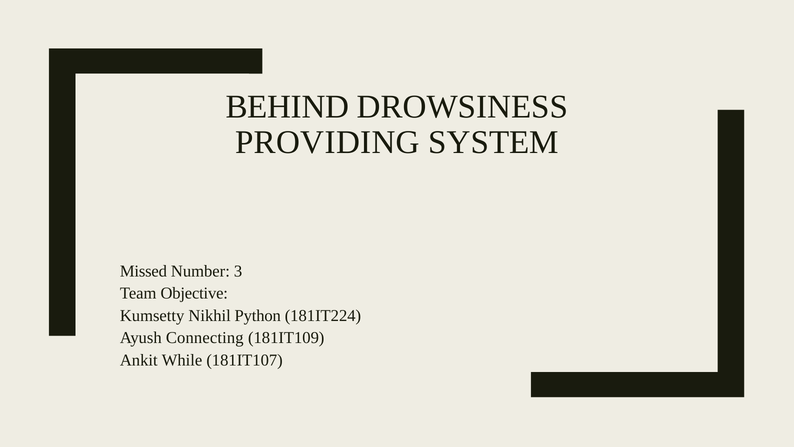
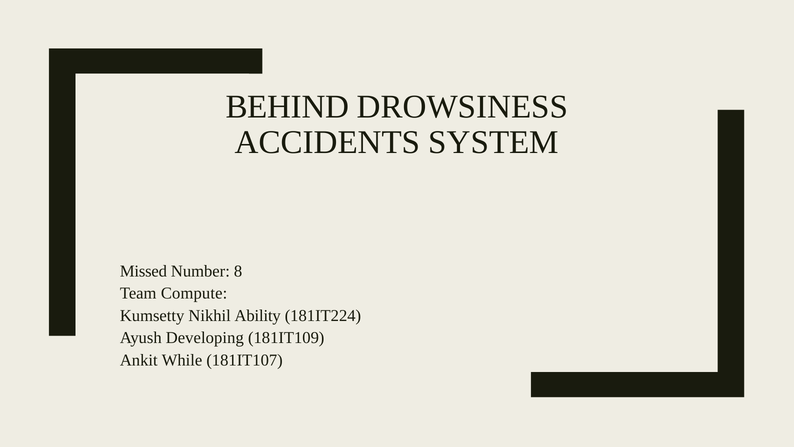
PROVIDING: PROVIDING -> ACCIDENTS (328, 142)
3: 3 -> 8 (238, 271)
Objective: Objective -> Compute (194, 293)
Python: Python -> Ability (258, 315)
Connecting: Connecting -> Developing (205, 338)
